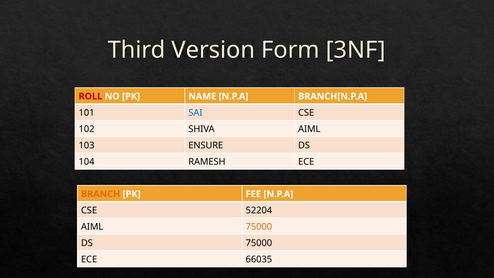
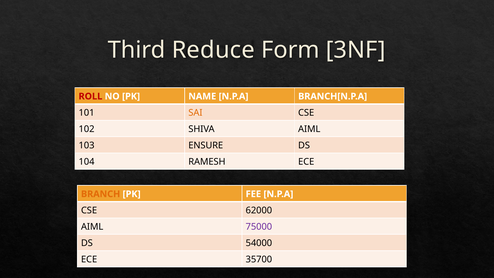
Version: Version -> Reduce (213, 50)
SAI colour: blue -> orange (195, 113)
52204: 52204 -> 62000 (259, 210)
75000 colour: orange -> purple (259, 227)
DS 75000: 75000 -> 54000 (259, 243)
66035: 66035 -> 35700 (259, 259)
